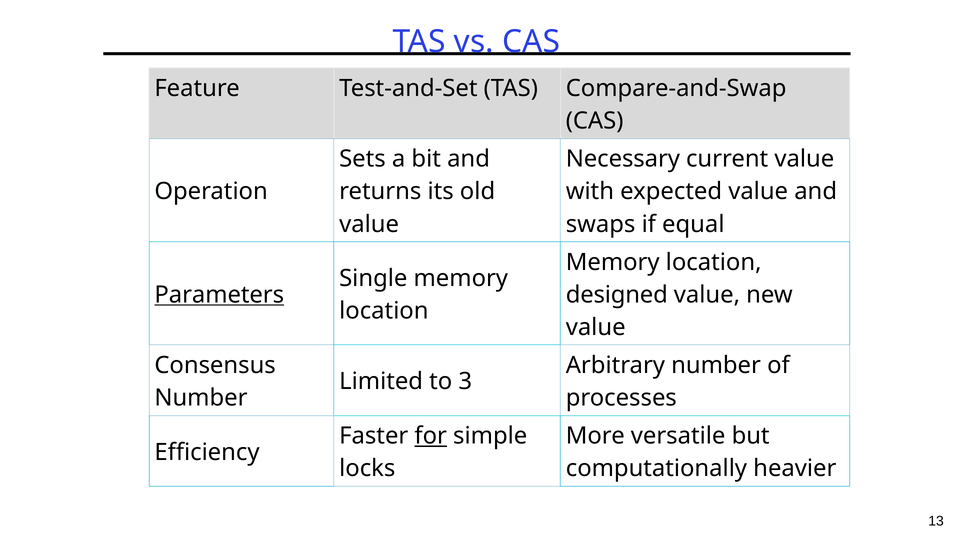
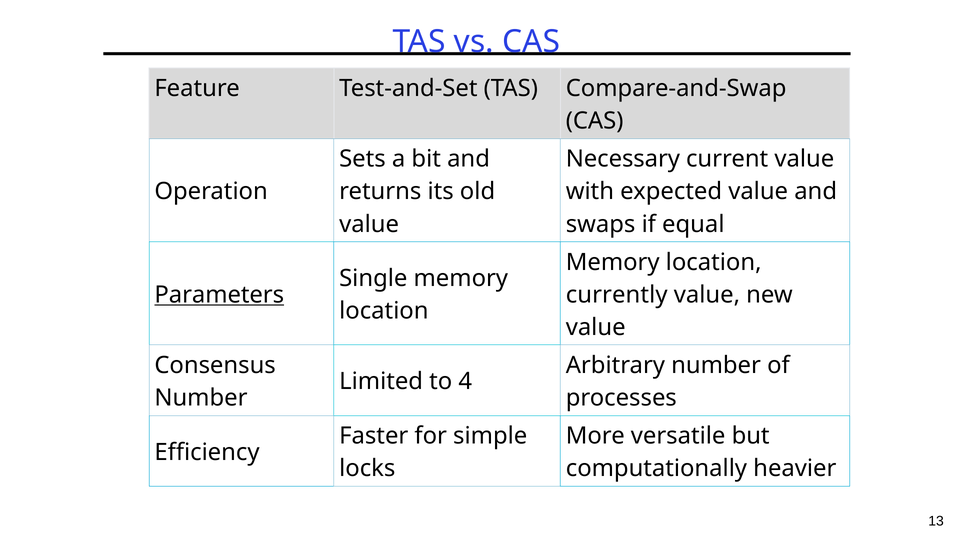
designed: designed -> currently (617, 295)
3: 3 -> 4 (465, 381)
for underline: present -> none (431, 436)
